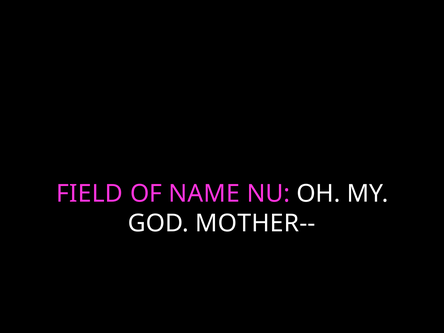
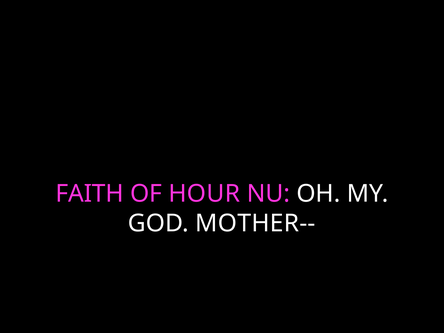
FIELD: FIELD -> FAITH (90, 194)
NAME: NAME -> HOUR (204, 194)
